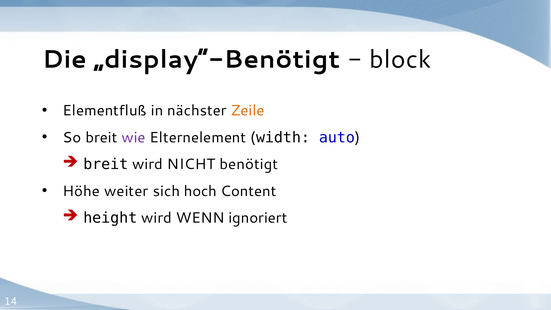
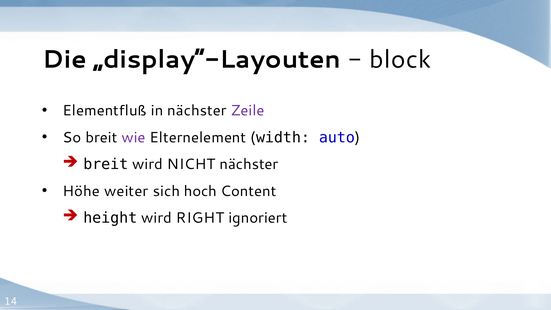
„display“-Benötigt: „display“-Benötigt -> „display“-Layouten (217, 60)
Zeile colour: orange -> purple (248, 111)
NICHT benötigt: benötigt -> nächster (249, 164)
WENN: WENN -> RIGHT (200, 218)
